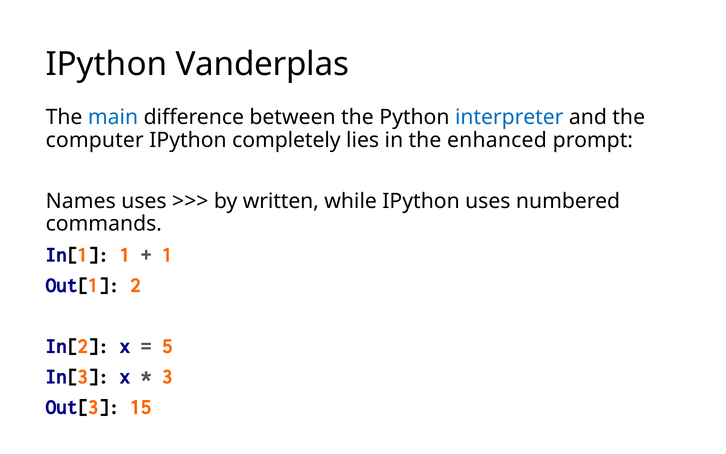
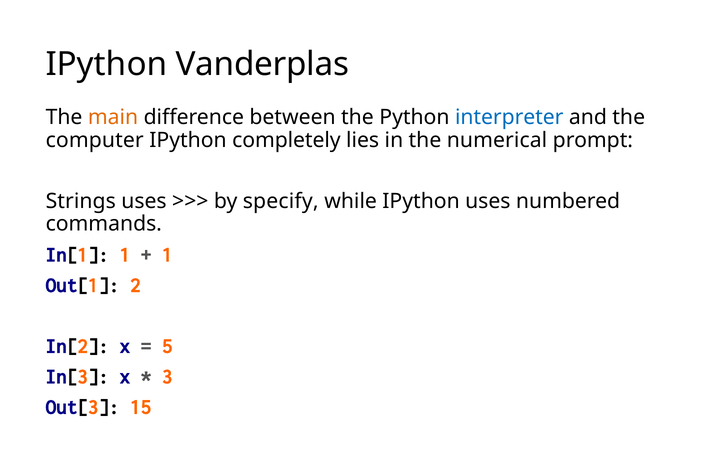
main colour: blue -> orange (113, 117)
enhanced: enhanced -> numerical (497, 140)
Names: Names -> Strings (81, 201)
written: written -> specify (281, 201)
